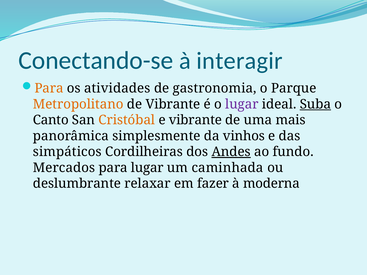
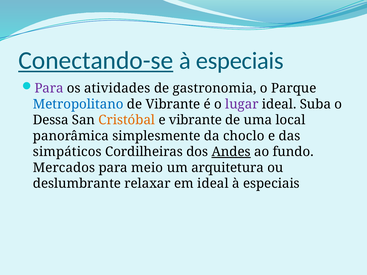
Conectando-se underline: none -> present (96, 61)
interagir: interagir -> especiais (240, 61)
Para colour: orange -> purple (49, 88)
Metropolitano colour: orange -> blue (78, 104)
Suba underline: present -> none (315, 104)
Canto: Canto -> Dessa (51, 120)
mais: mais -> local (291, 120)
vinhos: vinhos -> choclo (244, 136)
para lugar: lugar -> meio (147, 168)
caminhada: caminhada -> arquitetura (228, 168)
em fazer: fazer -> ideal (213, 184)
moderna: moderna -> especiais (271, 184)
